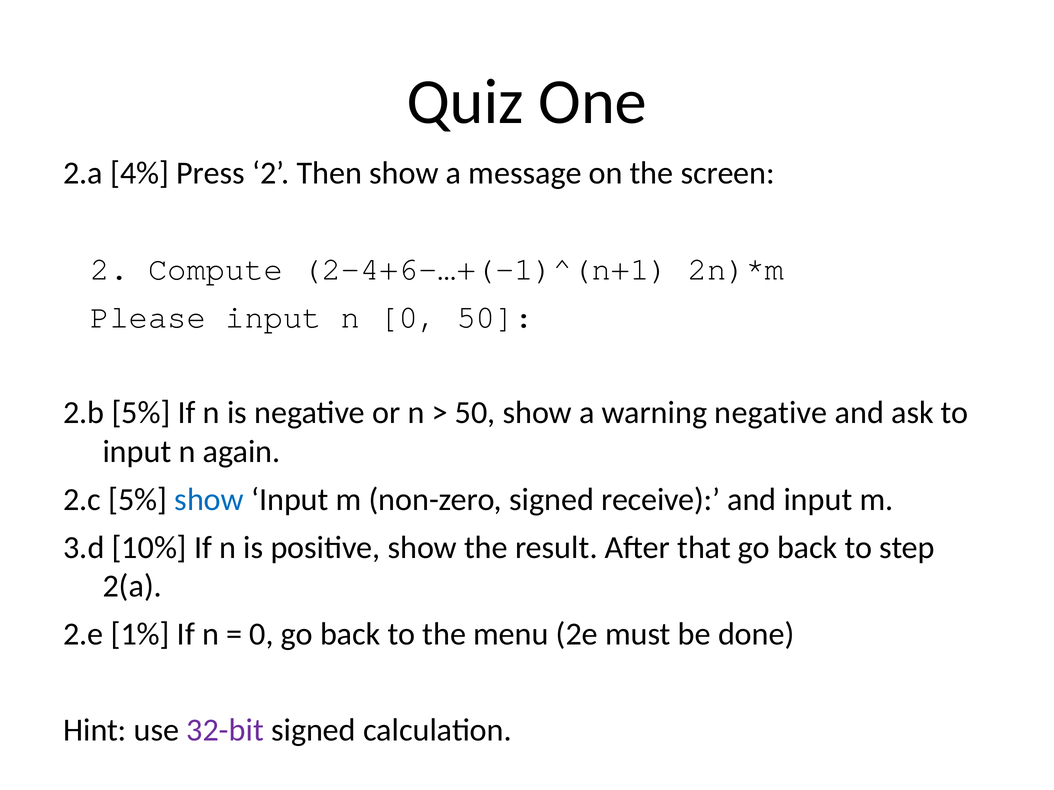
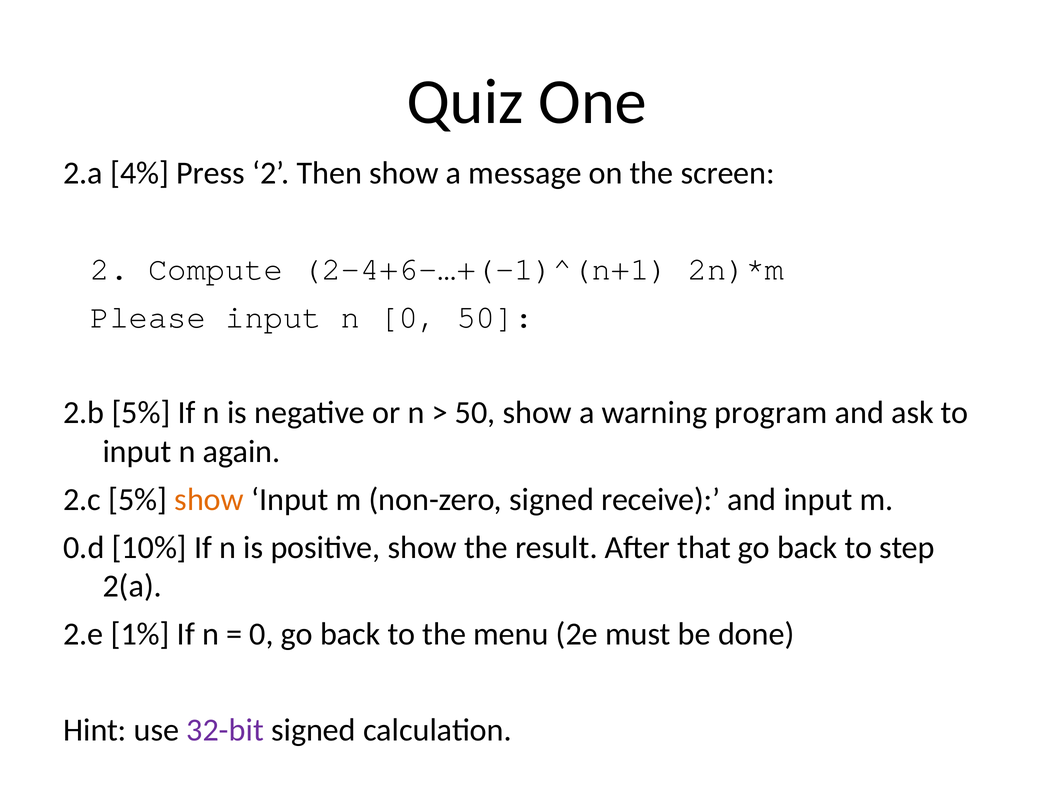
warning negative: negative -> program (771, 413)
show colour: blue -> orange (209, 500)
3.d: 3.d -> 0.d (84, 548)
